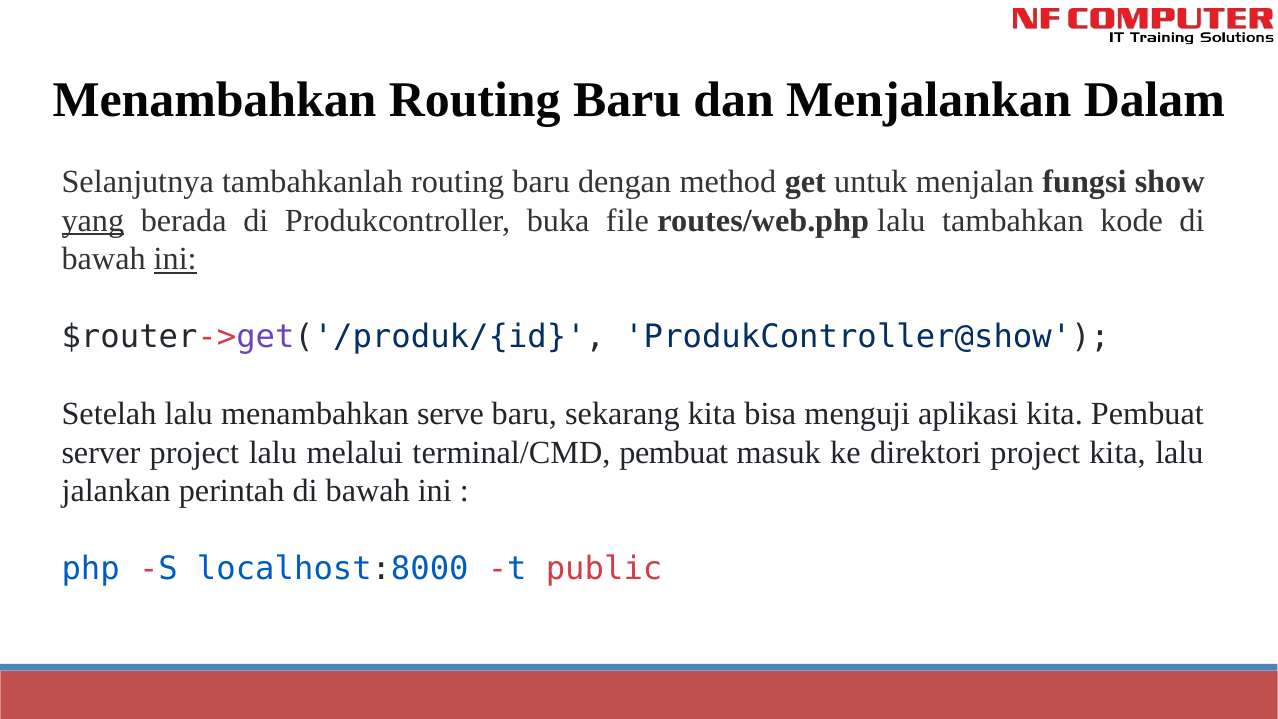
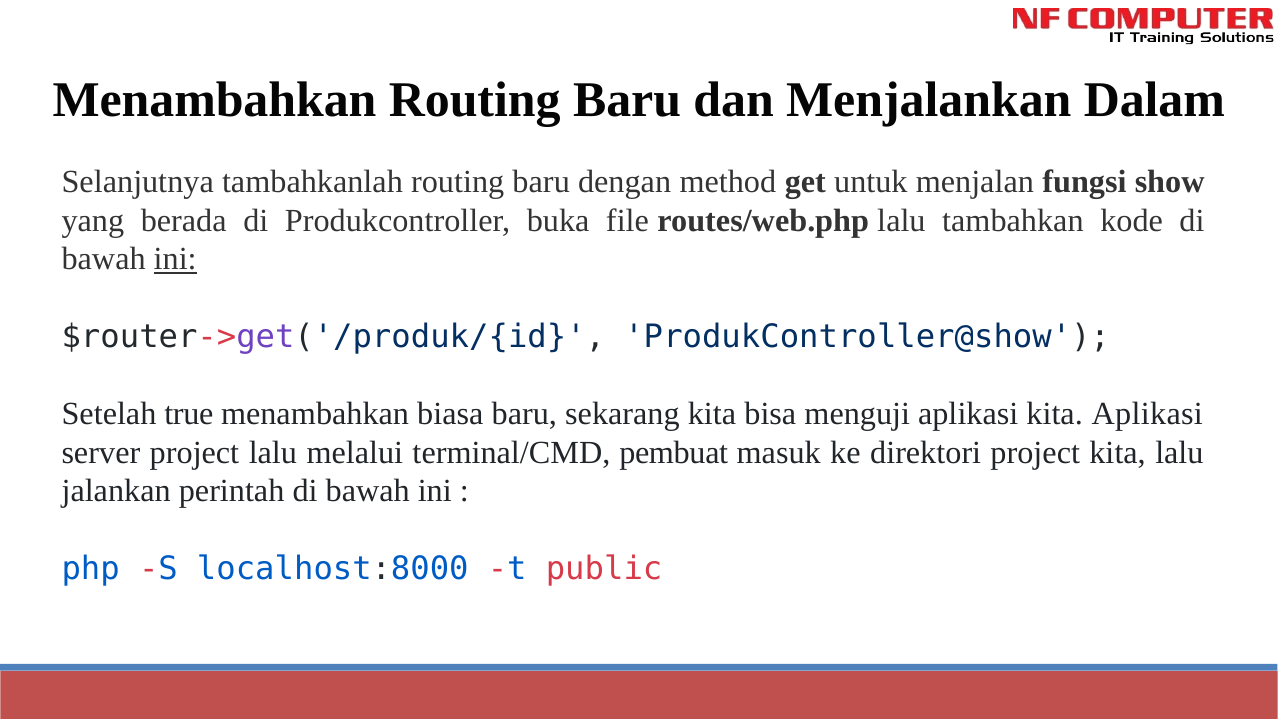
yang underline: present -> none (93, 220)
Setelah lalu: lalu -> true (189, 414)
serve: serve -> biasa (450, 414)
kita Pembuat: Pembuat -> Aplikasi (1147, 414)
